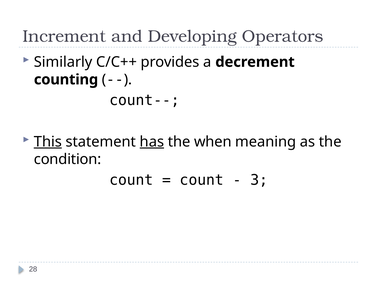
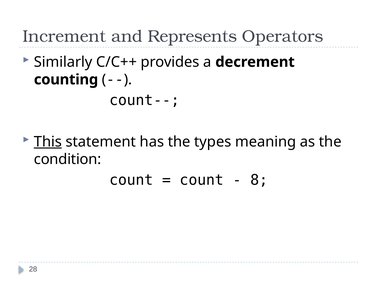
Developing: Developing -> Represents (192, 36)
has underline: present -> none (152, 142)
when: when -> types (213, 142)
3: 3 -> 8 (259, 180)
